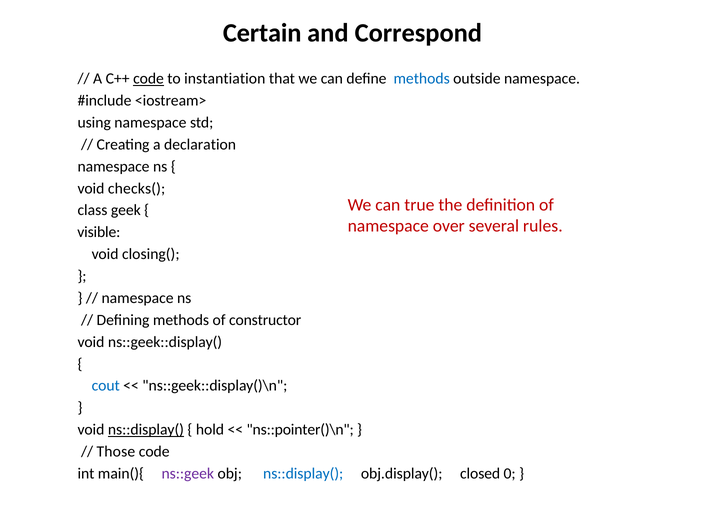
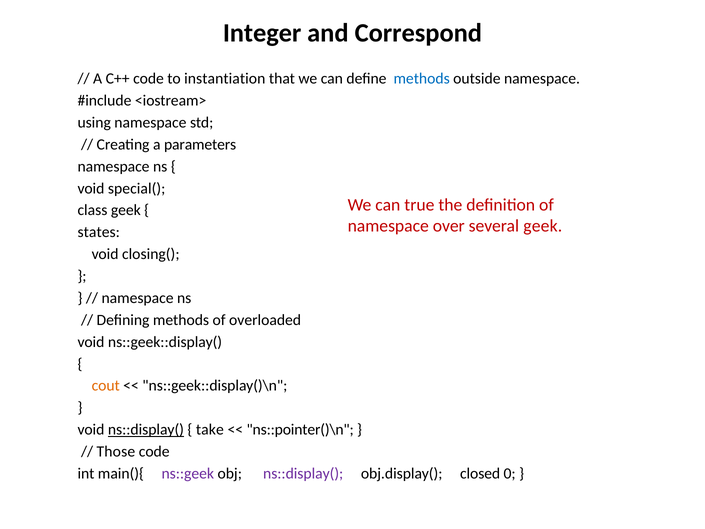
Certain: Certain -> Integer (262, 33)
code underline: present -> none (149, 79)
declaration: declaration -> parameters (200, 144)
checks(: checks( -> special( (137, 188)
several rules: rules -> geek (543, 226)
visible: visible -> states (99, 232)
constructor: constructor -> overloaded (265, 320)
cout colour: blue -> orange (106, 386)
hold: hold -> take (210, 429)
ns::display( colour: blue -> purple (303, 473)
